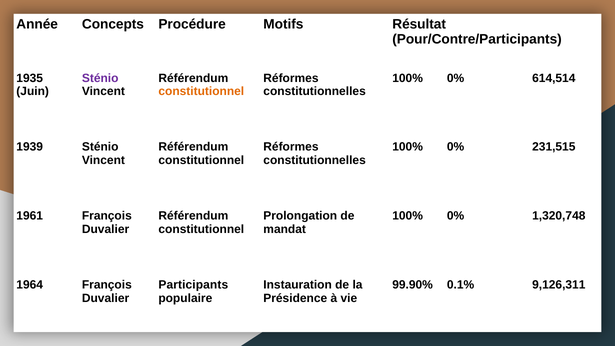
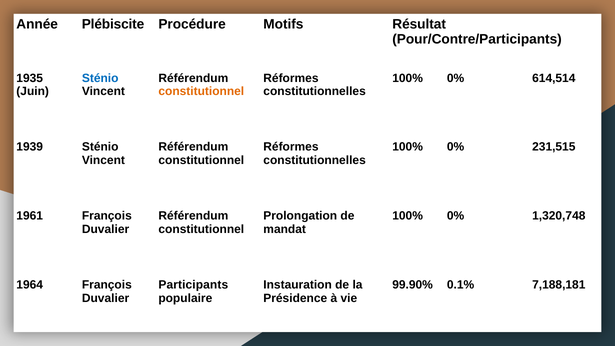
Concepts: Concepts -> Plébiscite (113, 24)
Sténio colour: purple -> blue (100, 78)
9,126,311: 9,126,311 -> 7,188,181 (559, 285)
